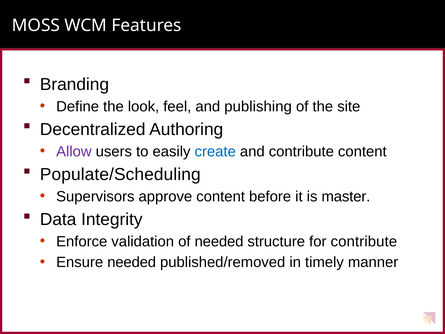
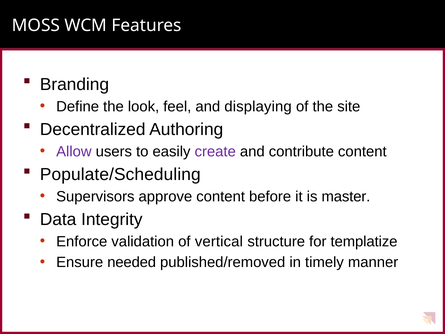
publishing: publishing -> displaying (258, 106)
create colour: blue -> purple (215, 151)
of needed: needed -> vertical (219, 241)
for contribute: contribute -> templatize (364, 241)
